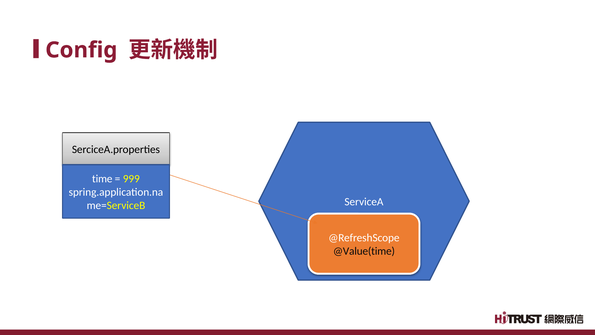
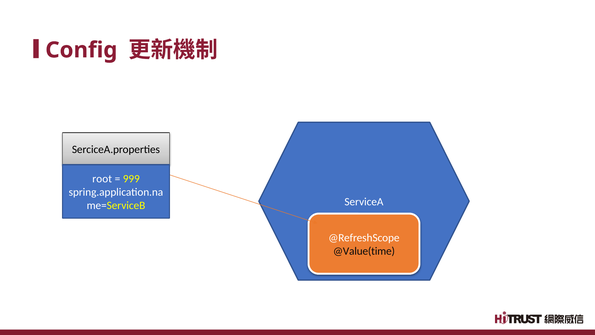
time: time -> root (102, 179)
